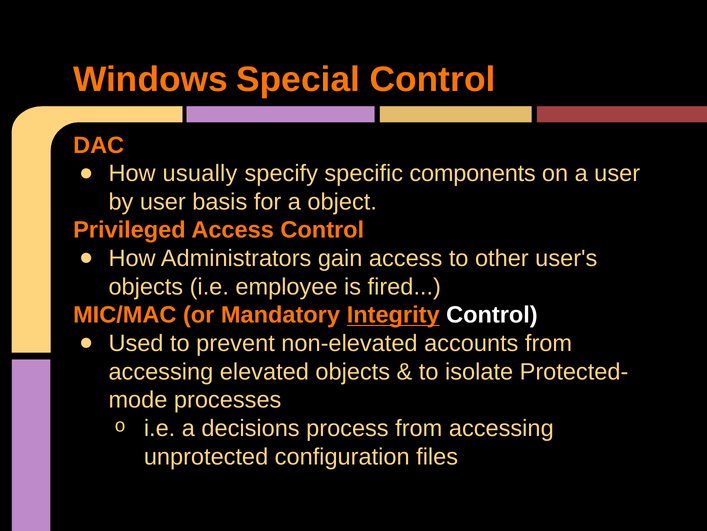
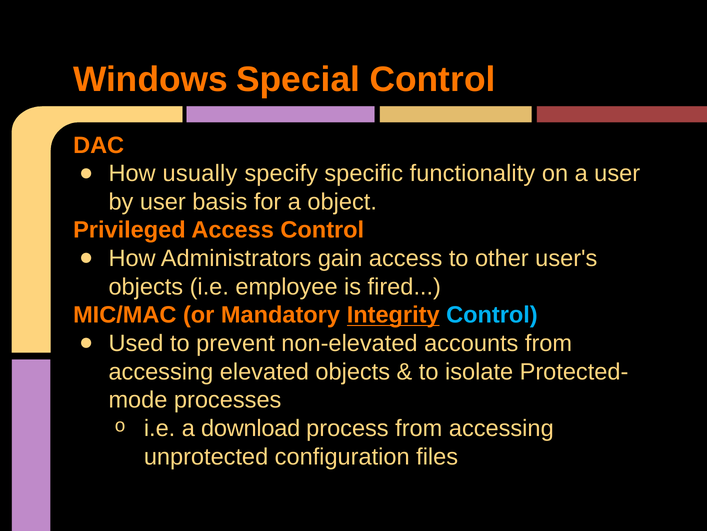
components: components -> functionality (472, 173)
Control colour: white -> light blue (492, 315)
decisions: decisions -> download (251, 428)
